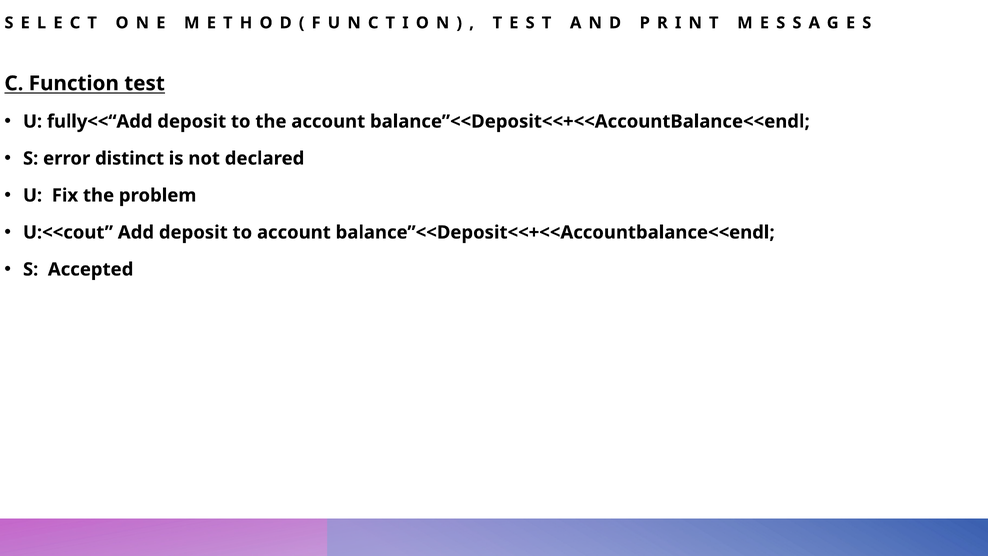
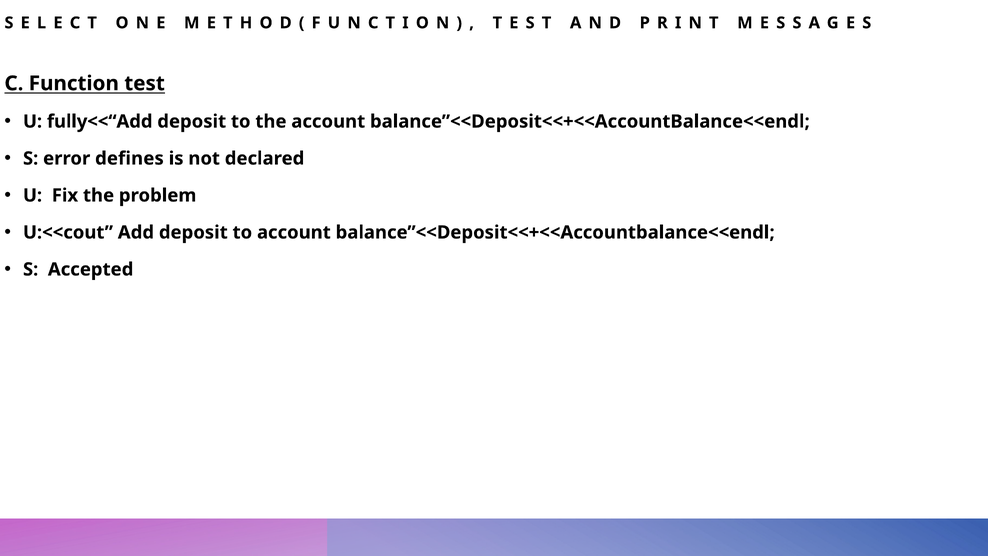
distinct: distinct -> defines (129, 158)
